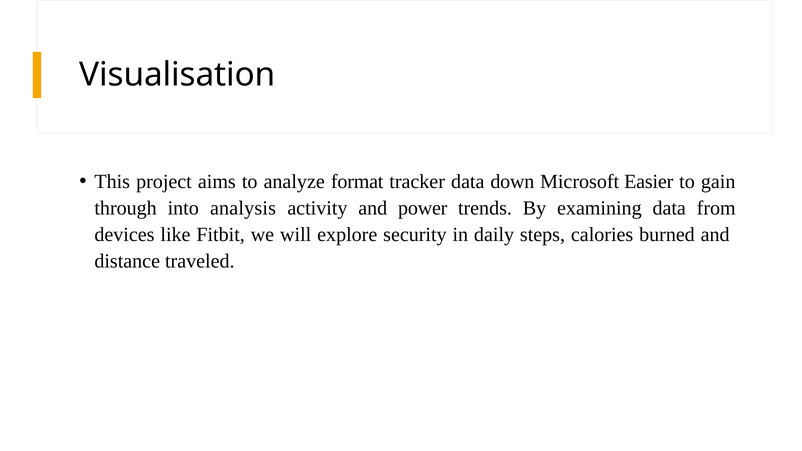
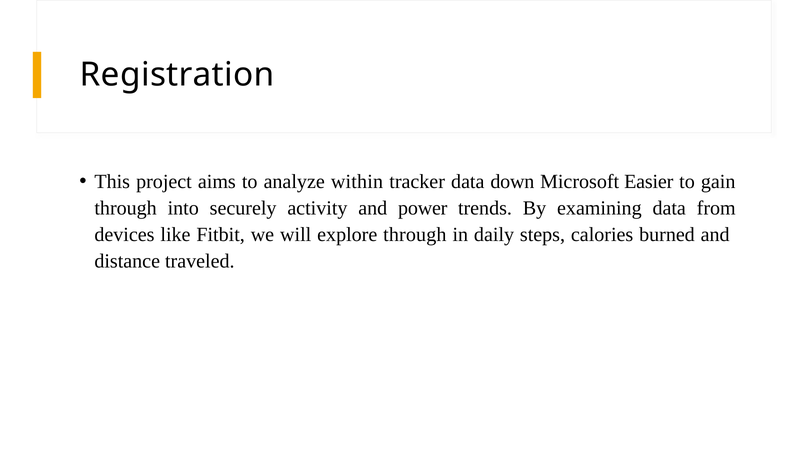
Visualisation: Visualisation -> Registration (177, 75)
format: format -> within (357, 182)
analysis: analysis -> securely (243, 208)
explore security: security -> through (415, 235)
